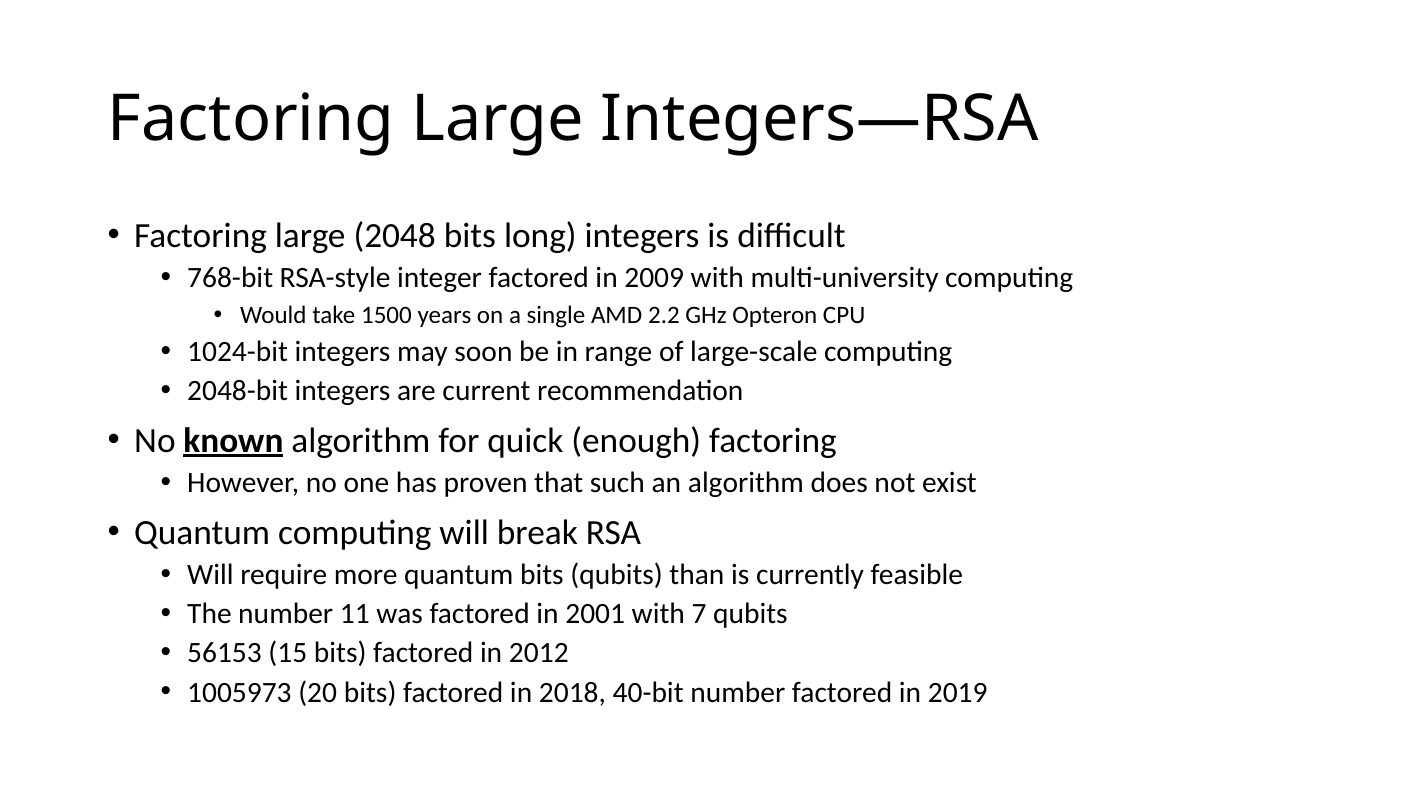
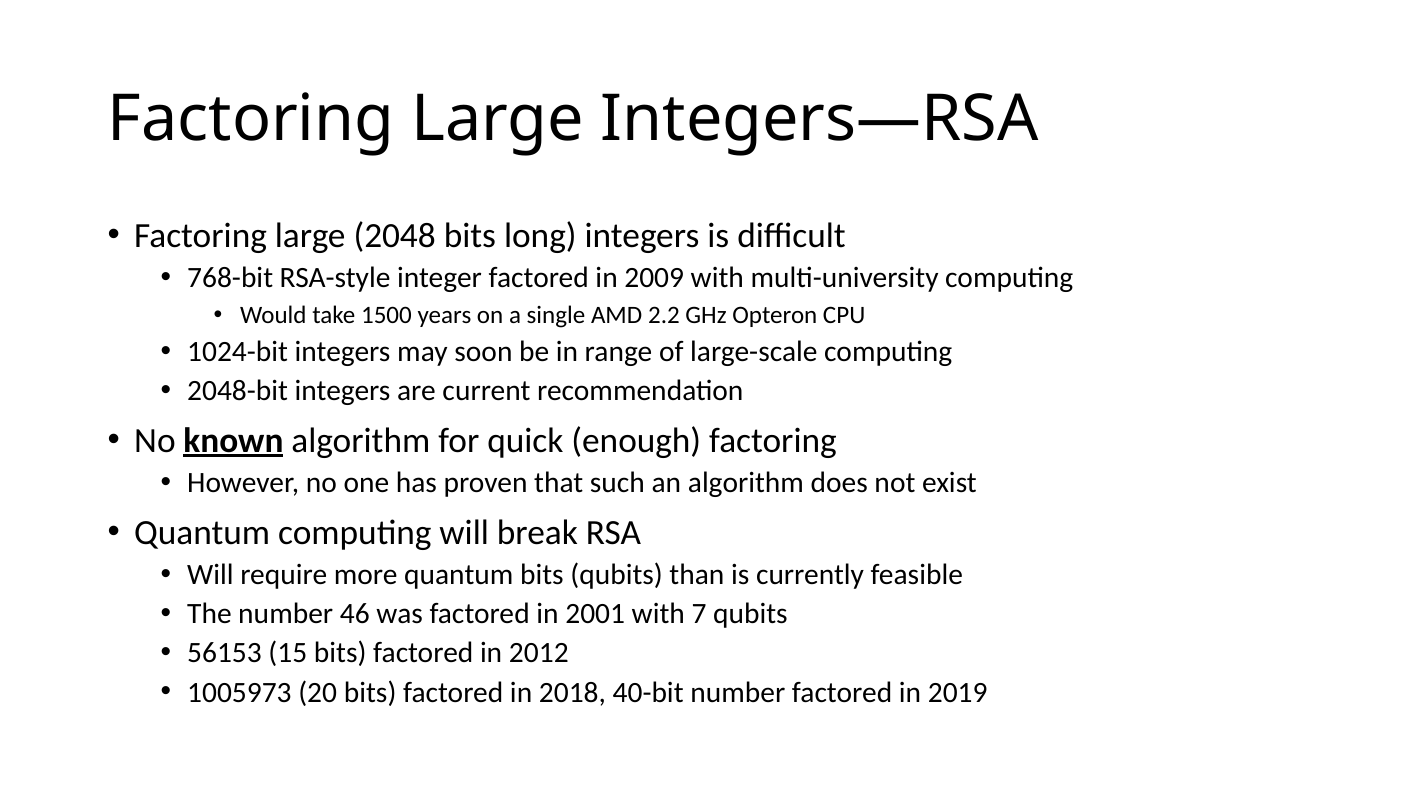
11: 11 -> 46 (355, 614)
